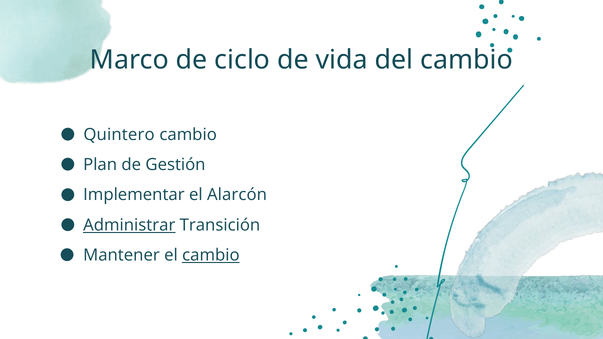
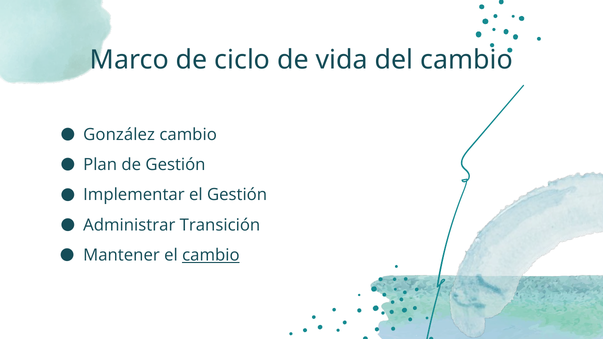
Quintero: Quintero -> González (119, 135)
el Alarcón: Alarcón -> Gestión (237, 195)
Administrar underline: present -> none (129, 225)
